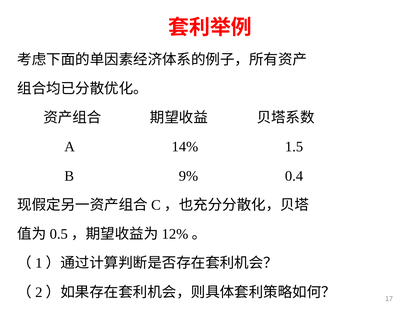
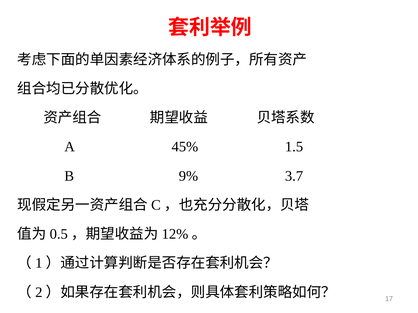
14%: 14% -> 45% (185, 147)
0.4: 0.4 -> 3.7 (294, 176)
